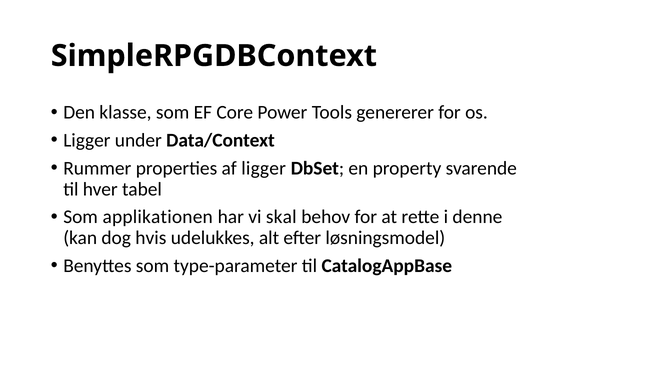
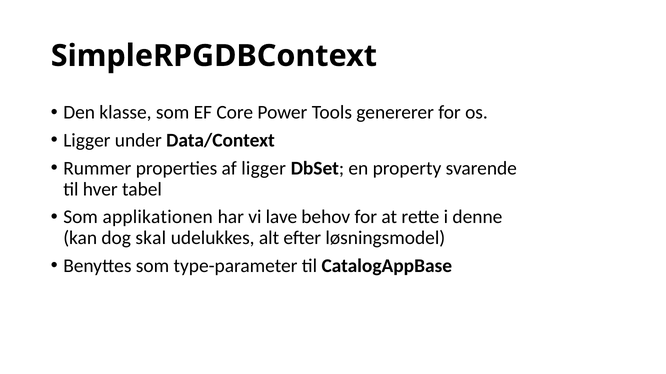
skal: skal -> lave (281, 217)
hvis: hvis -> skal (151, 238)
